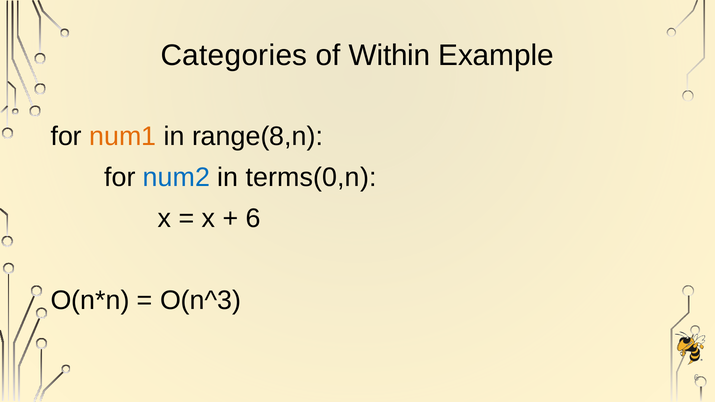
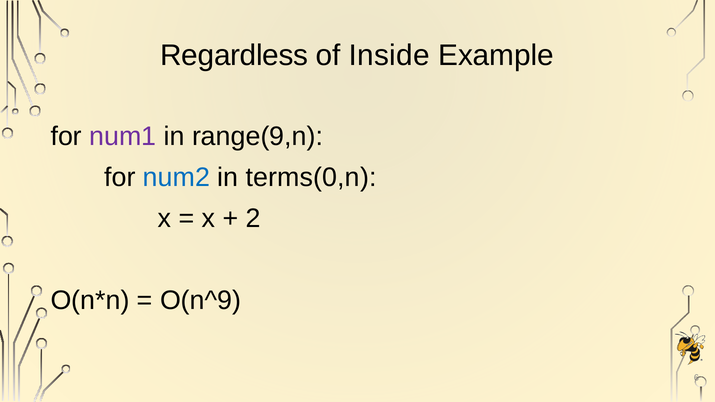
Categories: Categories -> Regardless (234, 55)
Within: Within -> Inside (389, 55)
num1 colour: orange -> purple (123, 136)
range(8,n: range(8,n -> range(9,n (258, 136)
6: 6 -> 2 (253, 219)
O(n^3: O(n^3 -> O(n^9 (201, 301)
